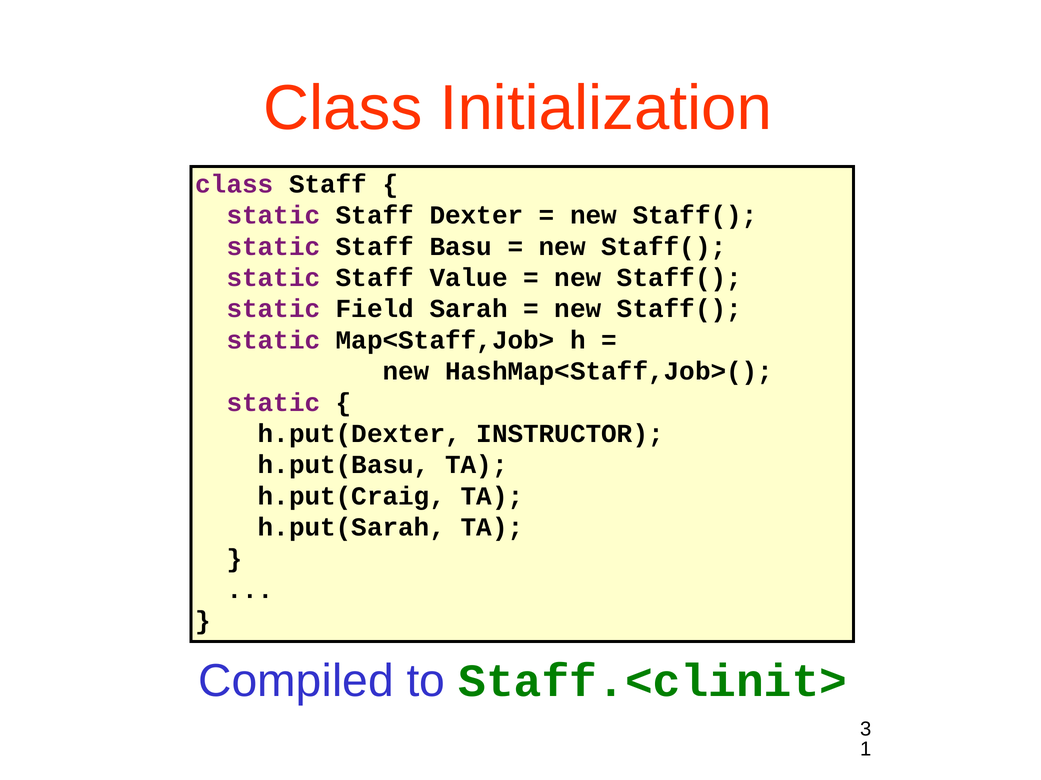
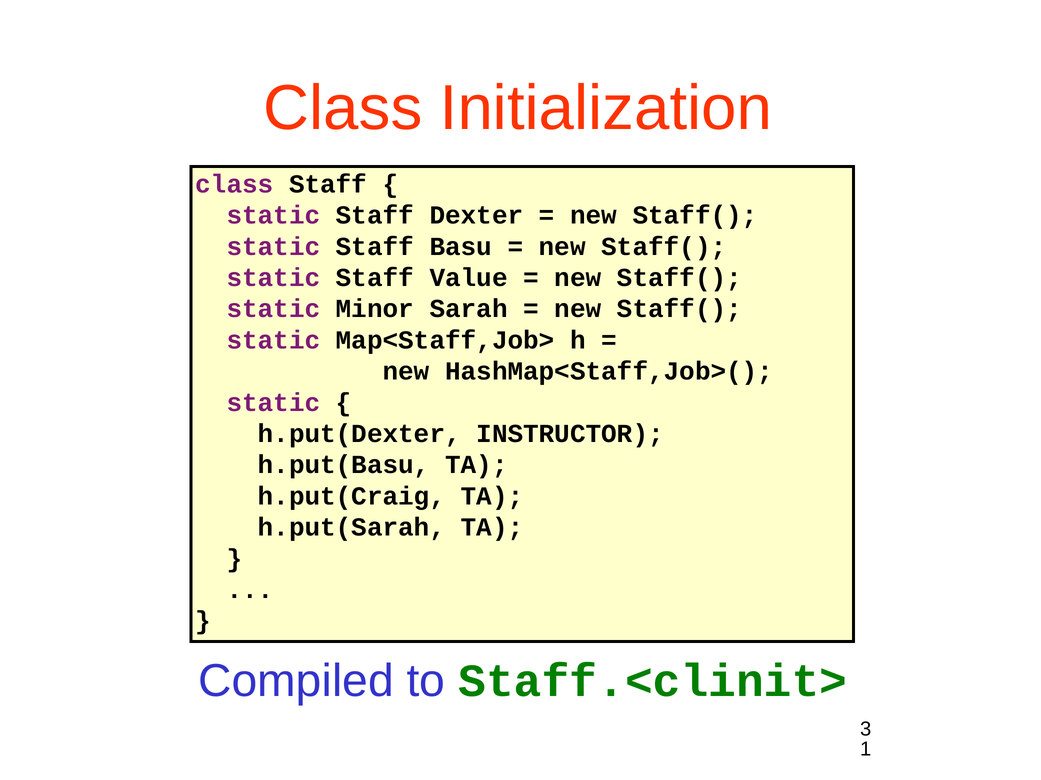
Field: Field -> Minor (375, 309)
